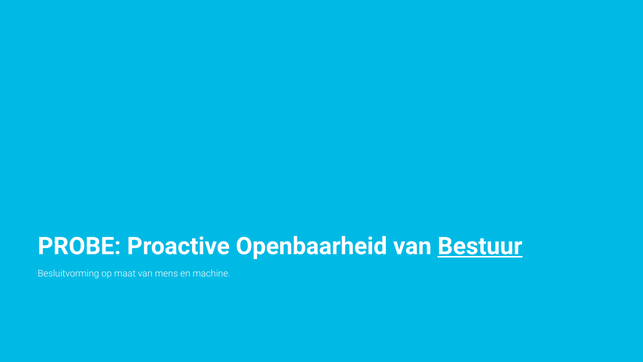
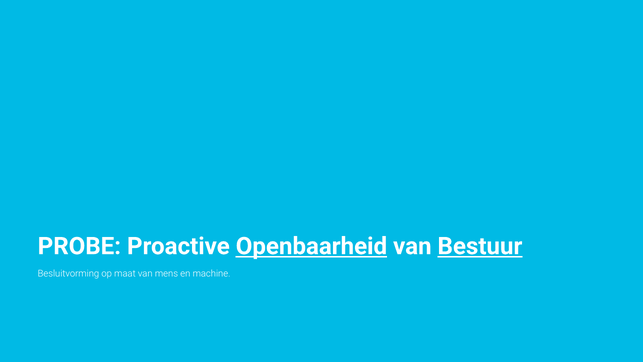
Openbaarheid underline: none -> present (311, 246)
